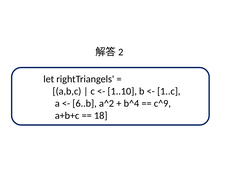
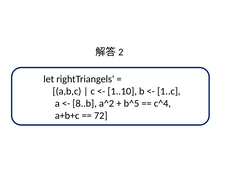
6..b: 6..b -> 8..b (85, 103)
b^4: b^4 -> b^5 (131, 103)
c^9: c^9 -> c^4 (162, 103)
18: 18 -> 72 (101, 116)
